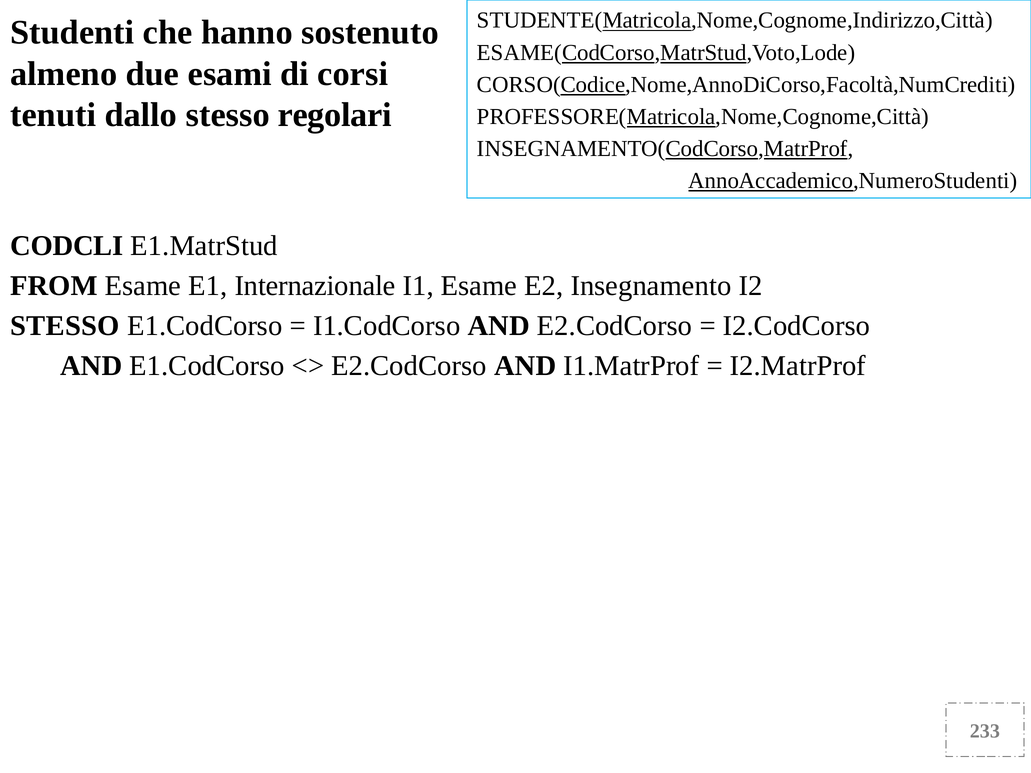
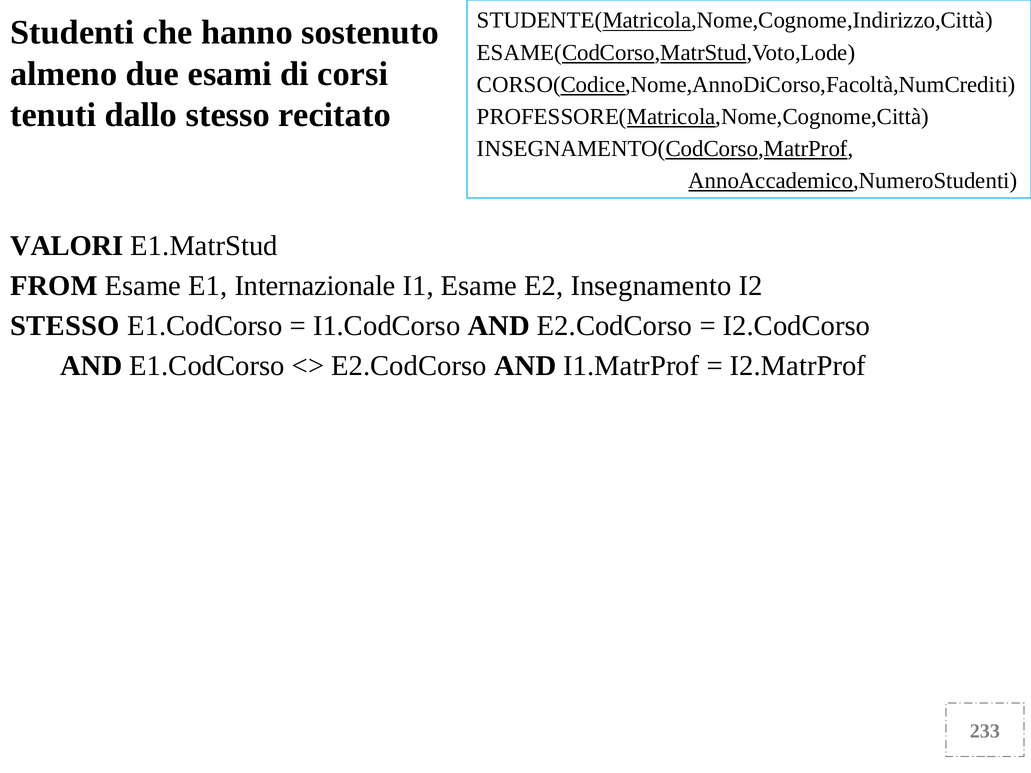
regolari: regolari -> recitato (334, 115)
CODCLI: CODCLI -> VALORI (67, 246)
